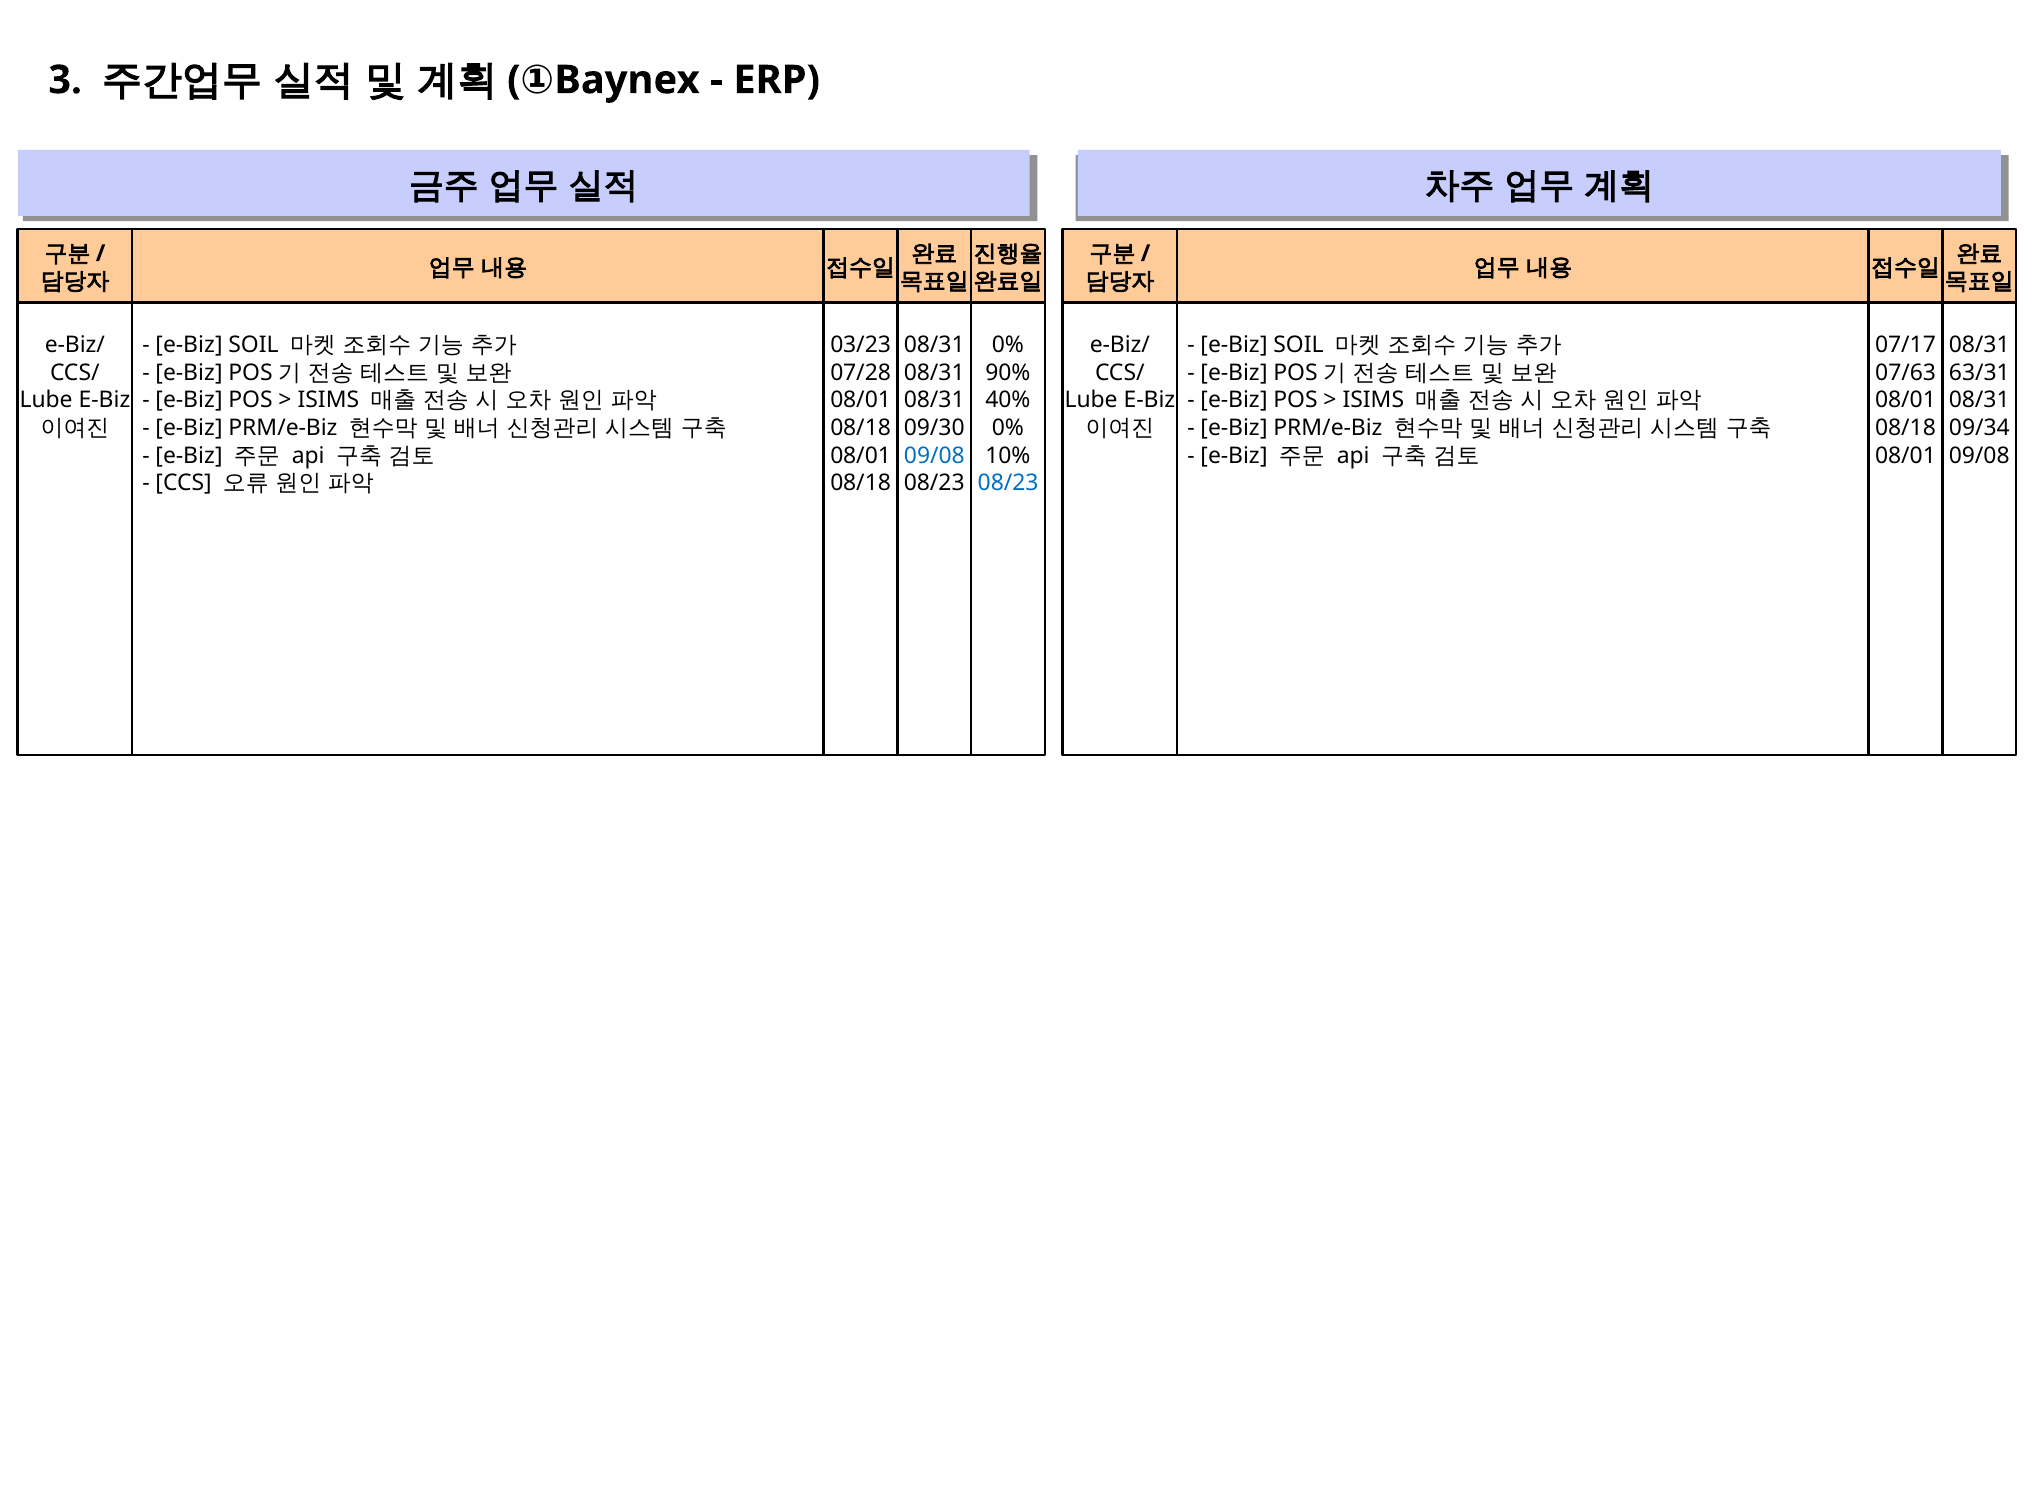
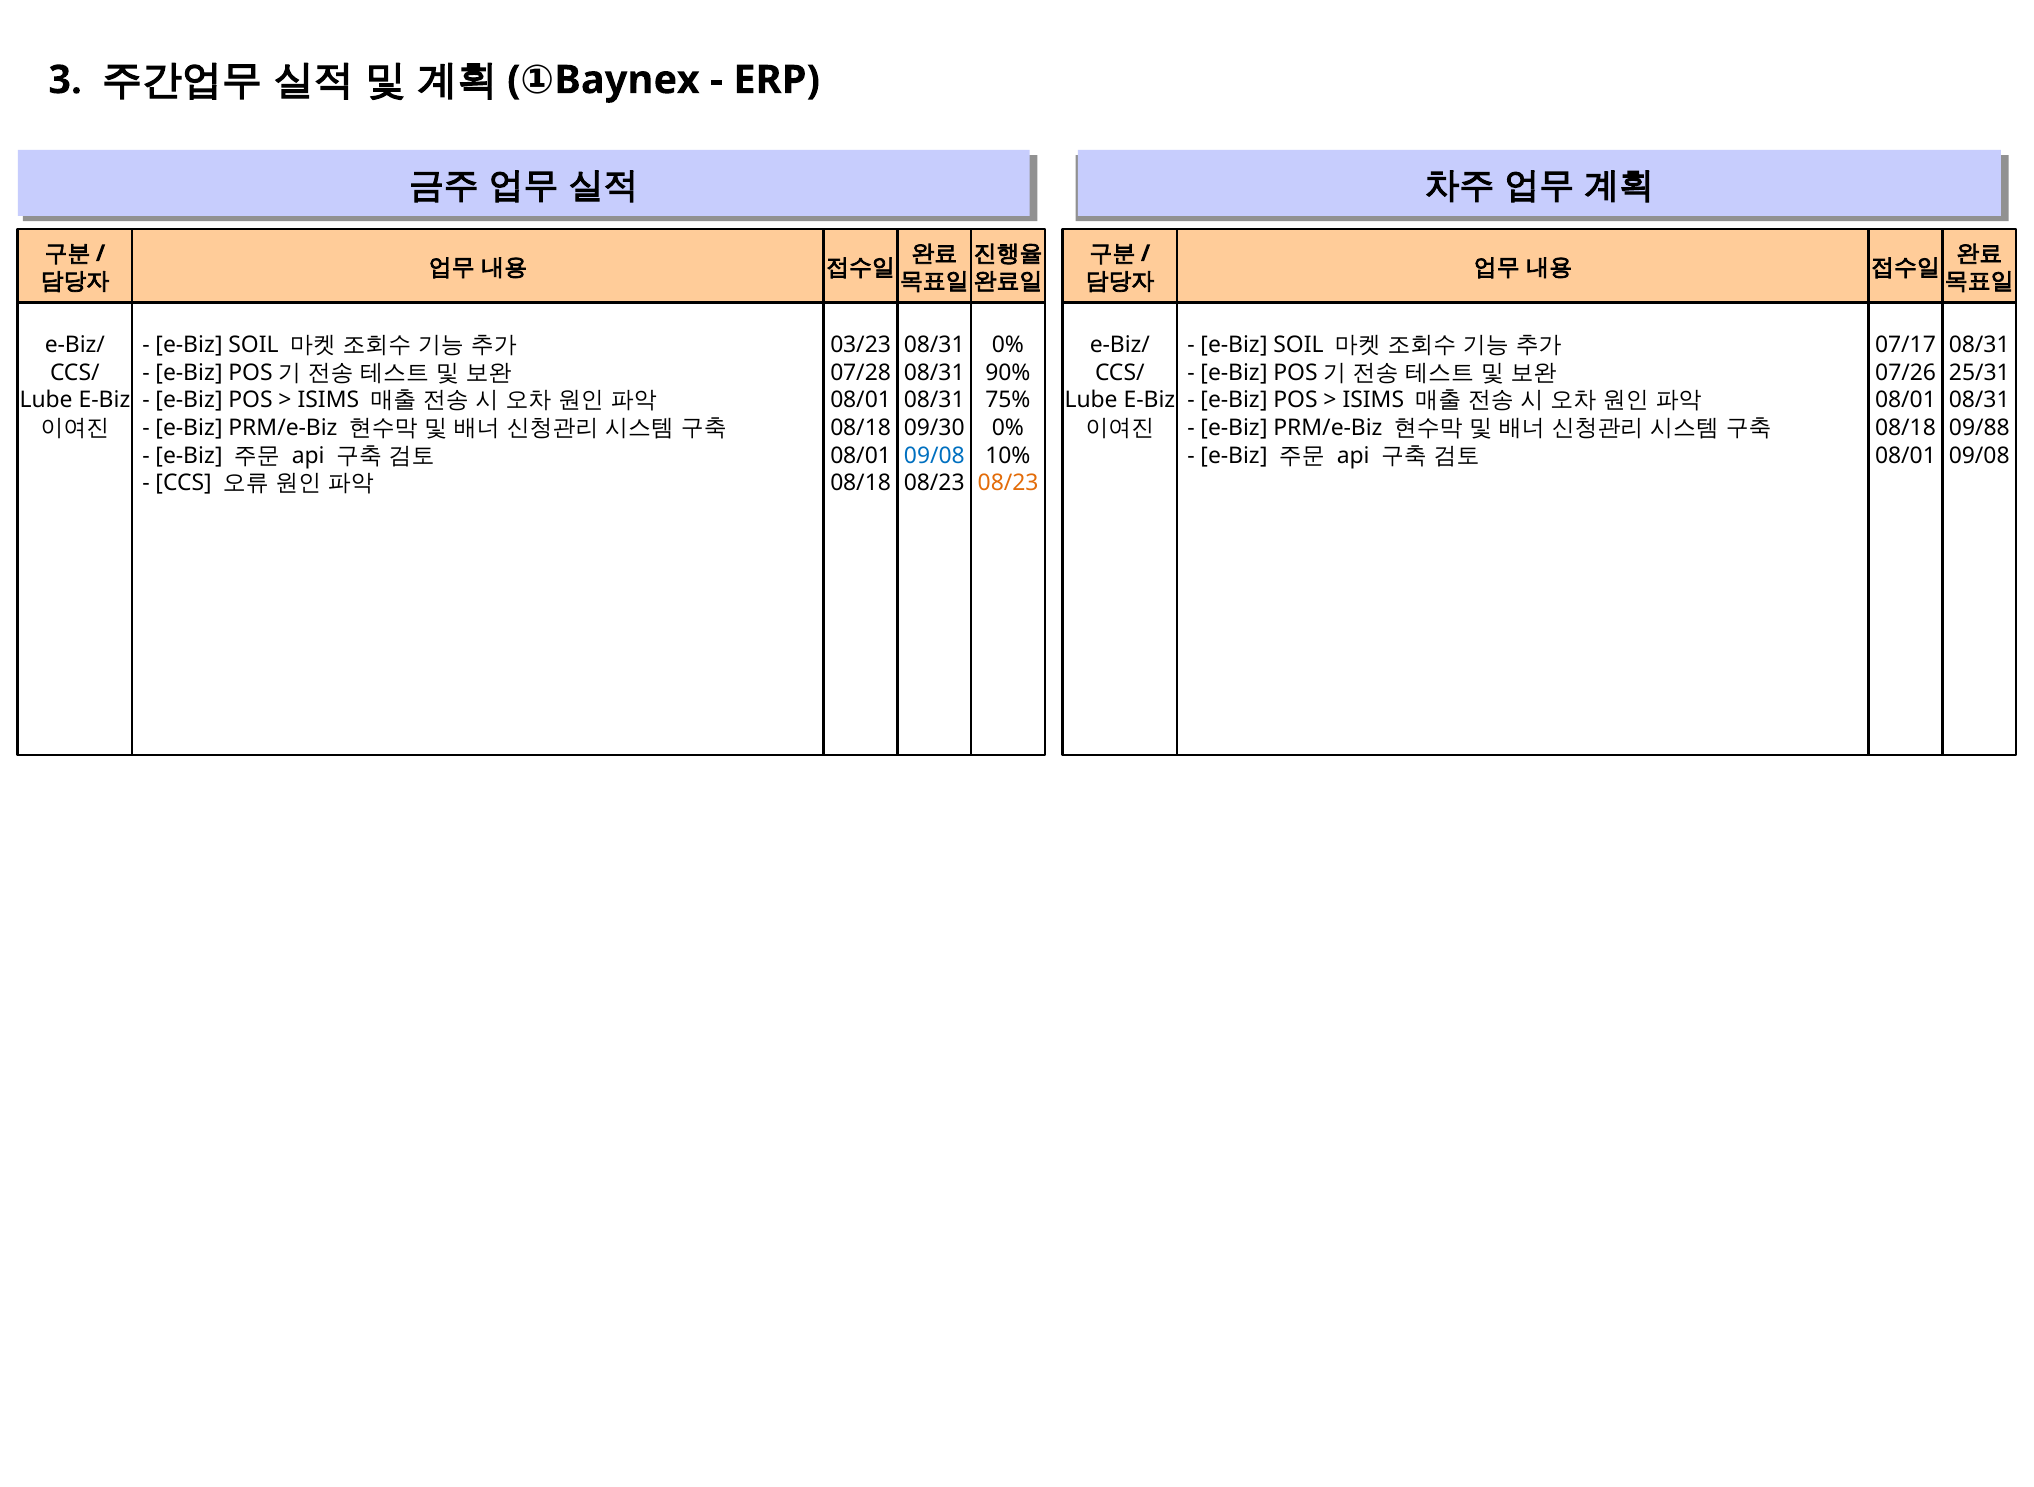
07/63: 07/63 -> 07/26 (1906, 373)
63/31: 63/31 -> 25/31 (1979, 373)
40%: 40% -> 75% (1008, 401)
09/34: 09/34 -> 09/88 (1979, 428)
08/23 colour: blue -> orange (1008, 483)
